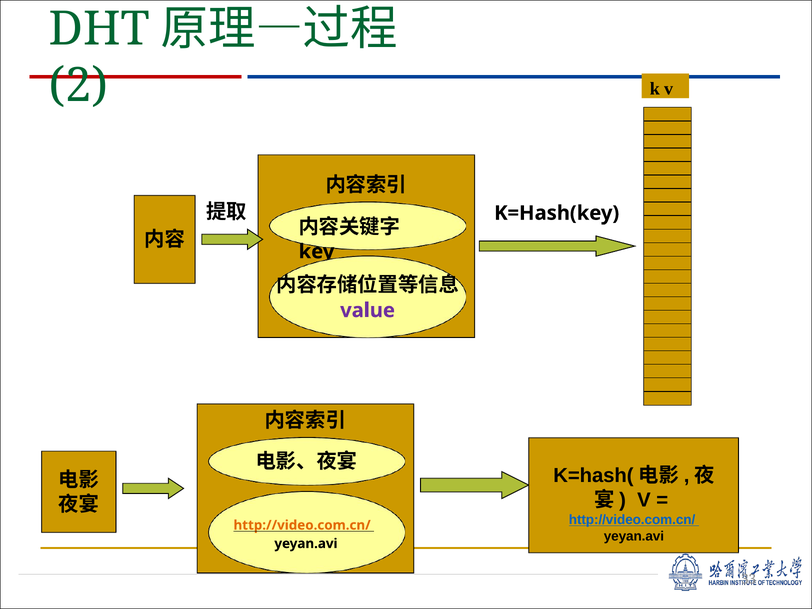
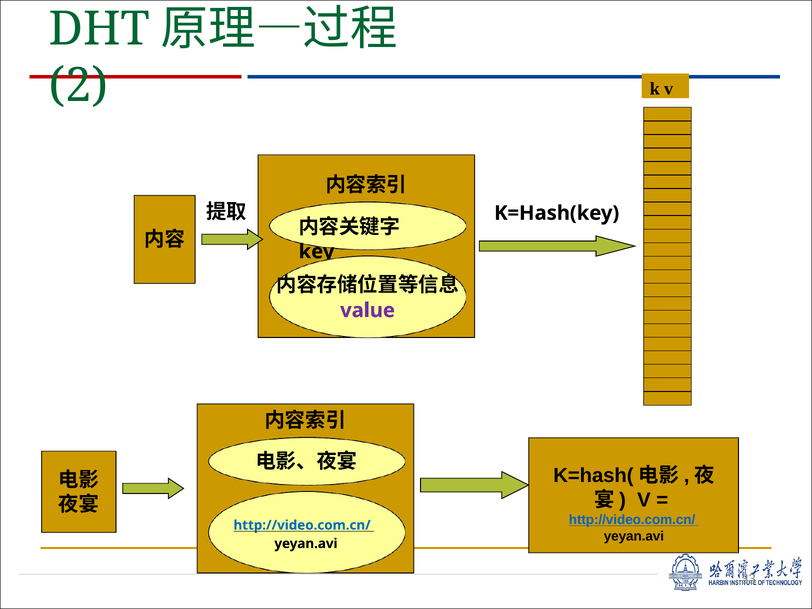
http://video.com.cn/ colour: orange -> blue (302, 525)
